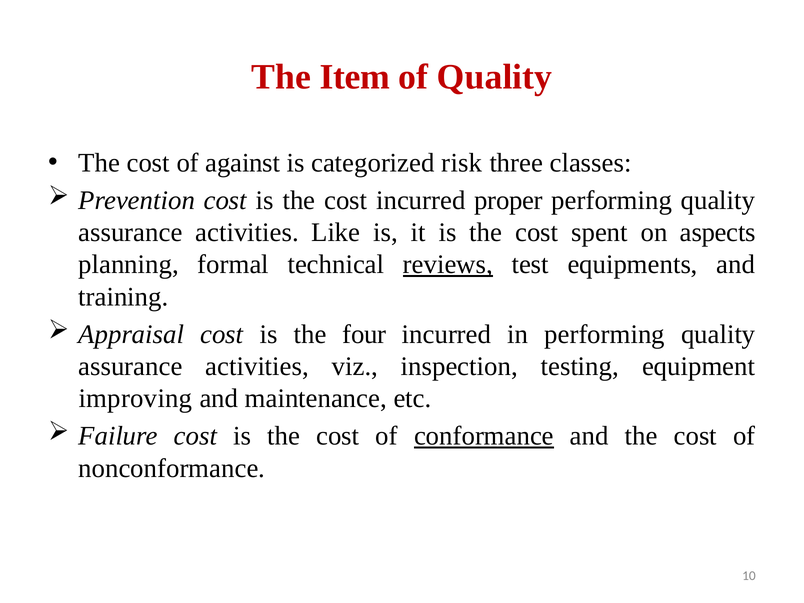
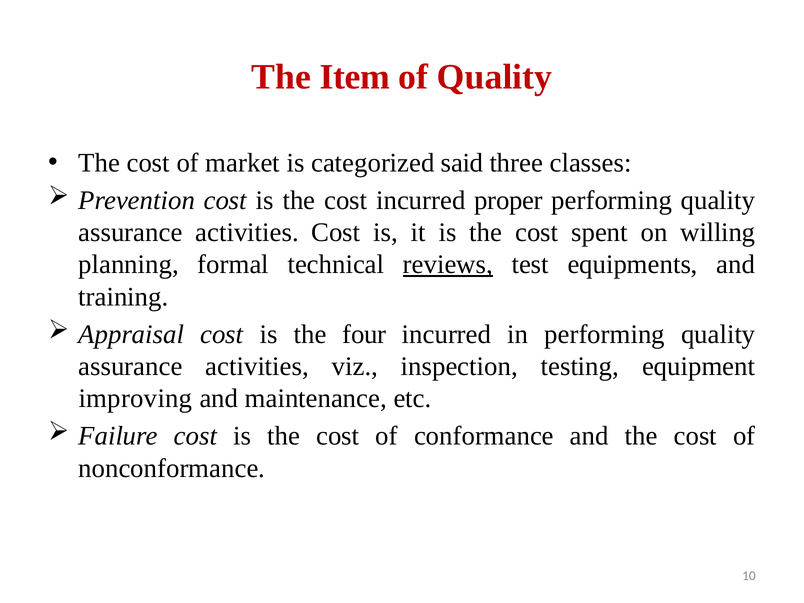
against: against -> market (243, 163)
risk: risk -> said (462, 163)
activities Like: Like -> Cost (336, 232)
aspects: aspects -> willing (718, 232)
conformance underline: present -> none (484, 436)
